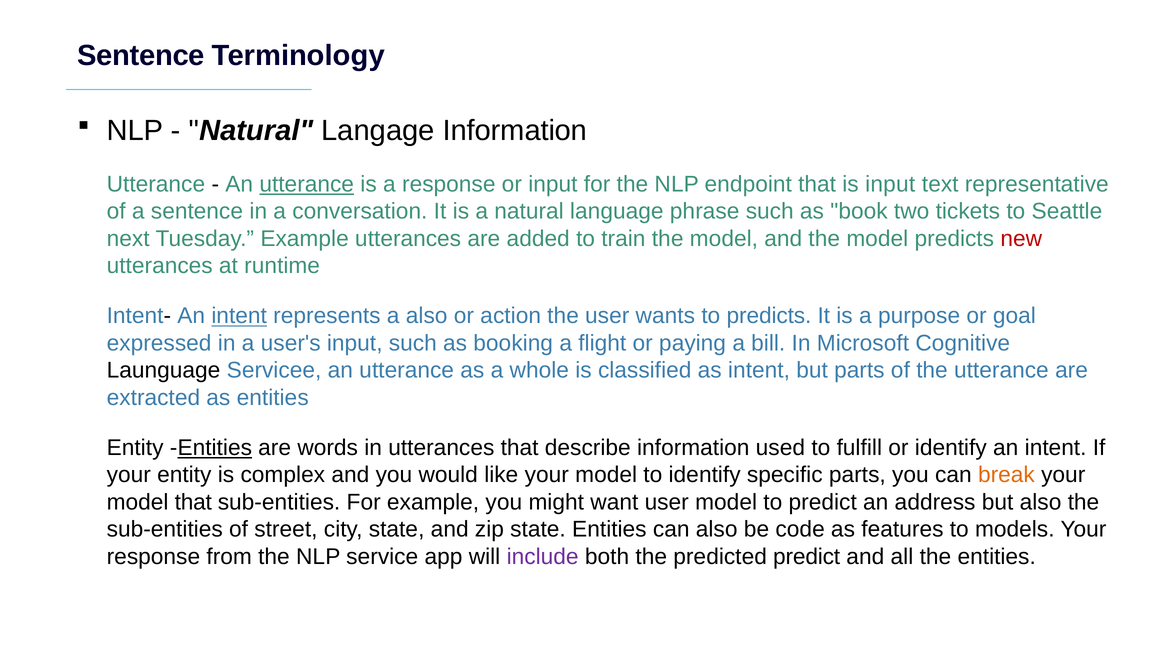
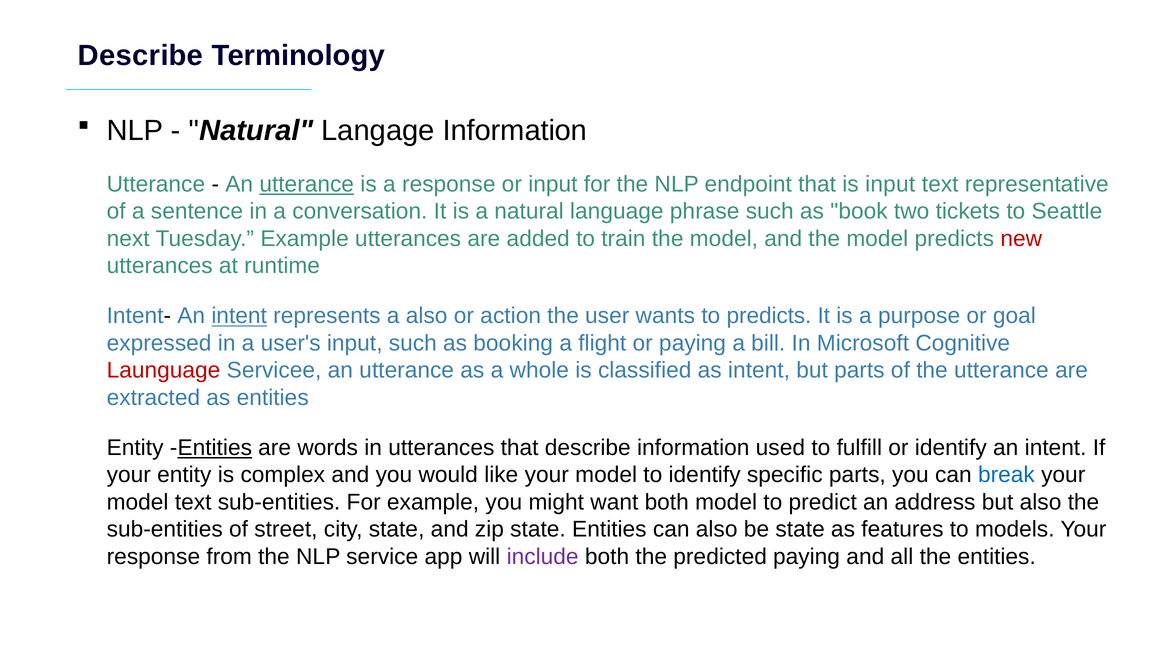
Sentence: Sentence -> Describe (141, 55)
Launguage colour: black -> red (164, 370)
break colour: orange -> blue (1006, 475)
model that: that -> text (193, 502)
want user: user -> both (667, 502)
be code: code -> state (800, 529)
predicted predict: predict -> paying (807, 556)
